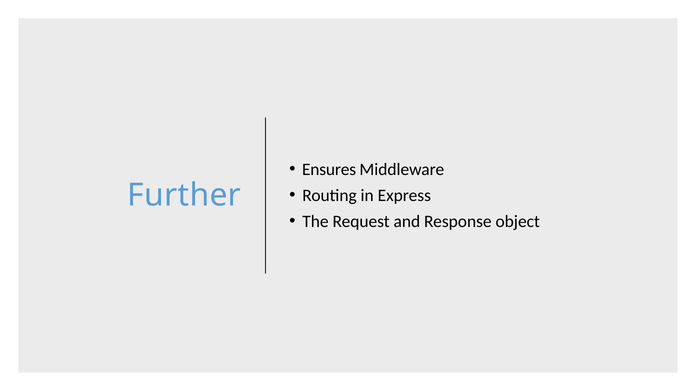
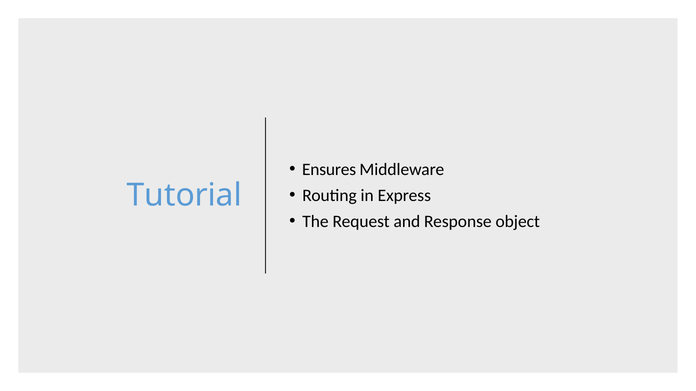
Further: Further -> Tutorial (184, 196)
